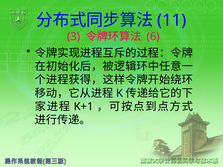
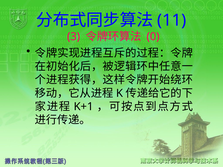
6: 6 -> 0 (153, 37)
